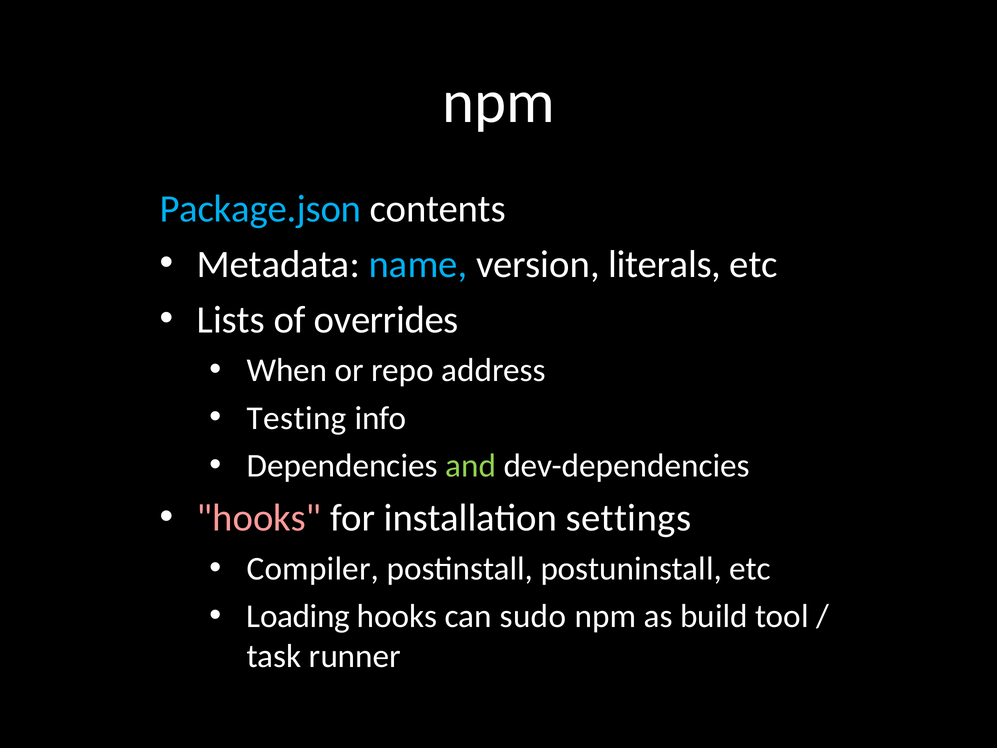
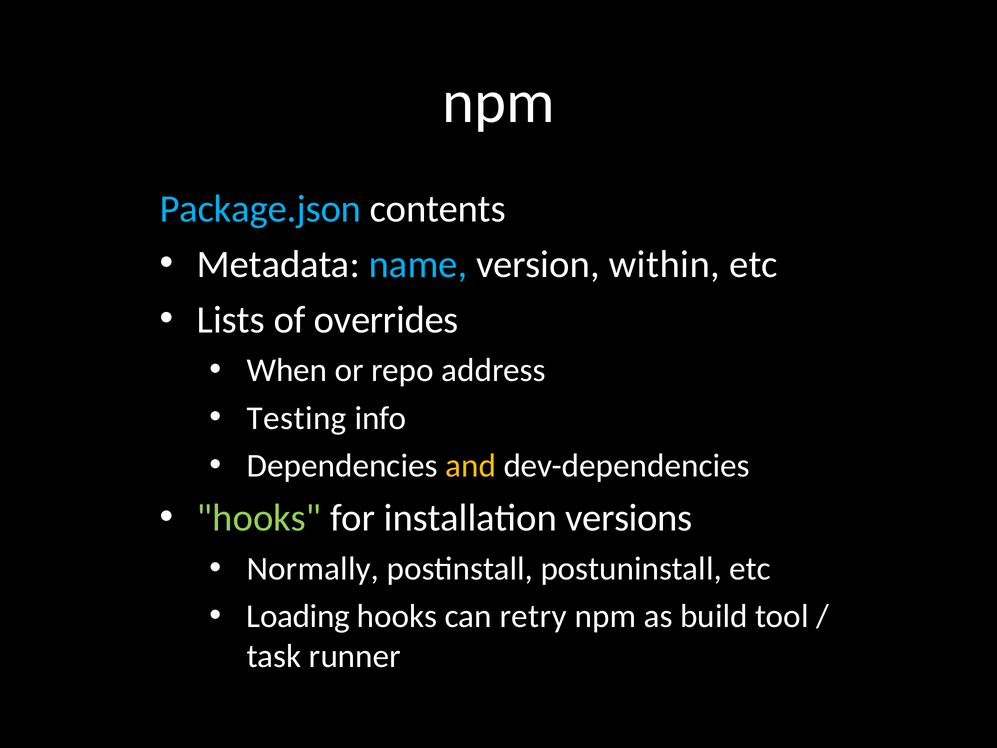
literals: literals -> within (664, 264)
and colour: light green -> yellow (471, 466)
hooks colour: pink -> light green (259, 518)
settings: settings -> versions (629, 518)
Compiler: Compiler -> Normally (313, 569)
sudo: sudo -> retry (533, 616)
